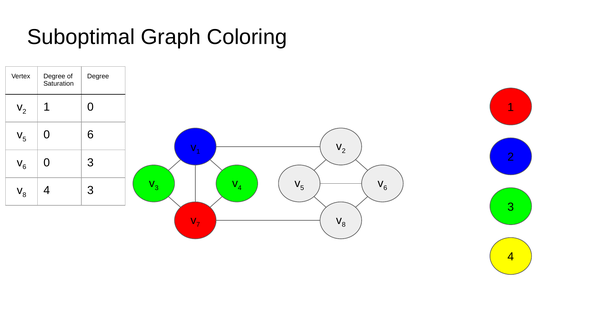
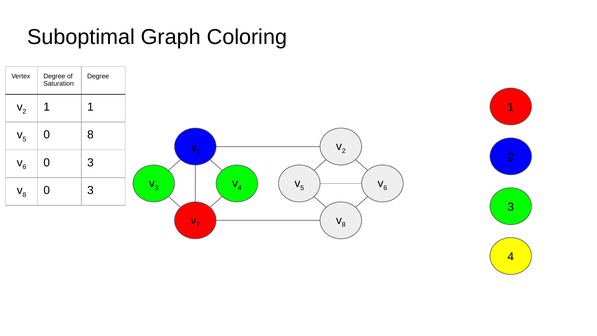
2 1 0: 0 -> 1 (90, 107)
0 6: 6 -> 8 (90, 135)
4: 4 -> 0 (47, 190)
